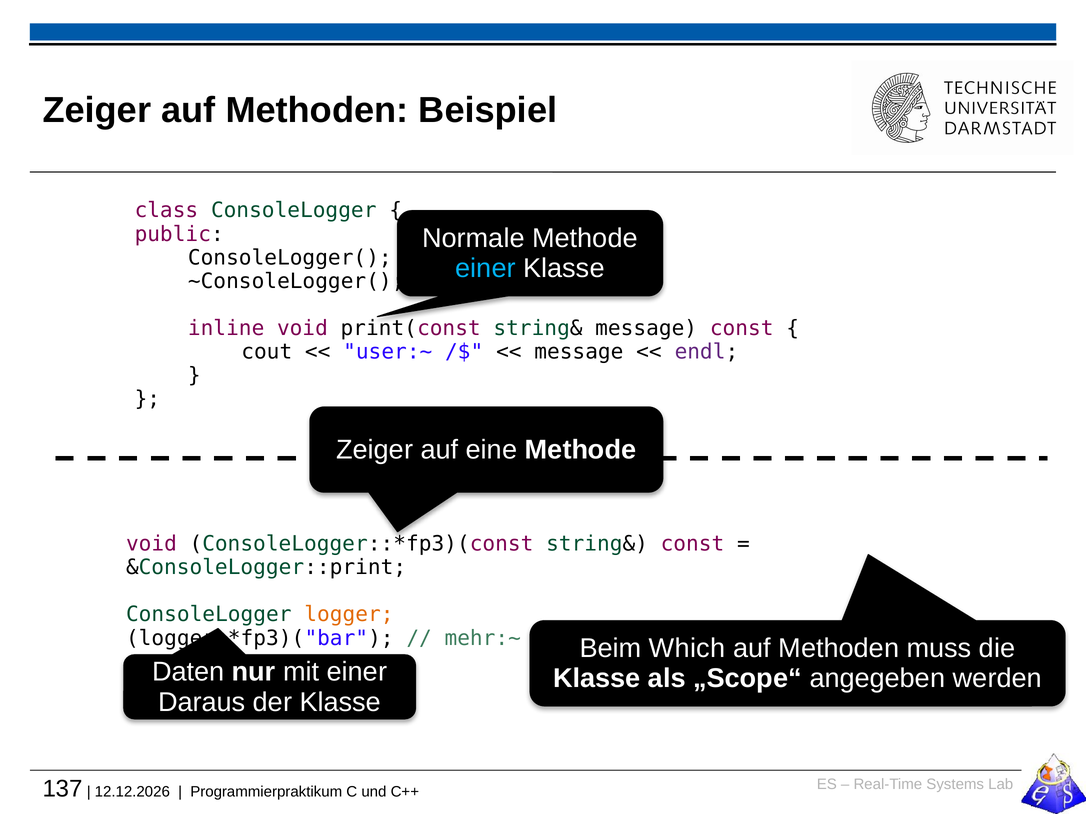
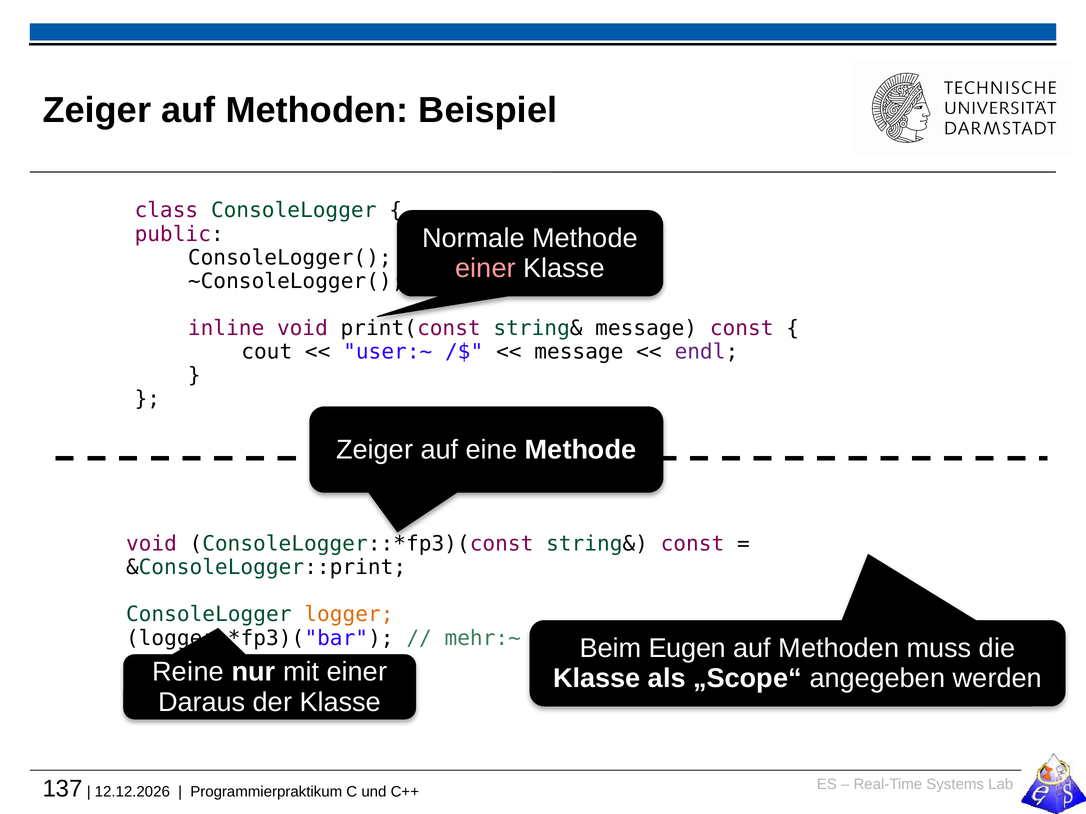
einer colour: light blue -> pink (486, 269)
Which: Which -> Eugen (687, 649)
Daten: Daten -> Reine (188, 672)
